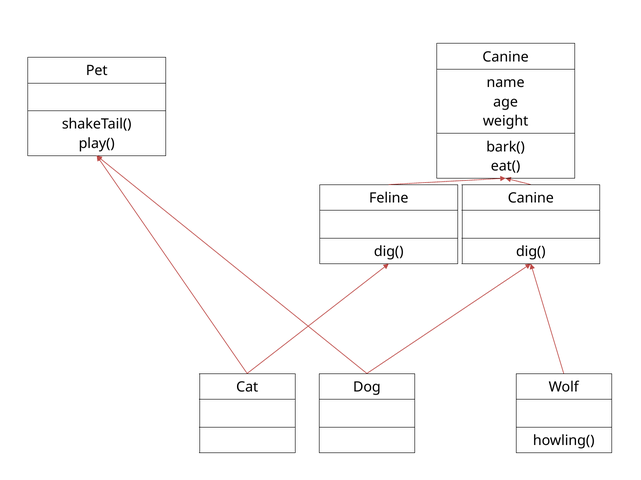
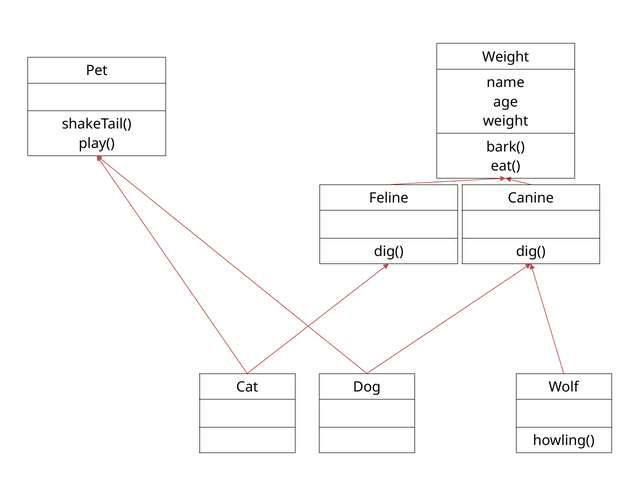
Canine: Canine -> Weight (506, 57)
